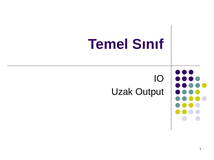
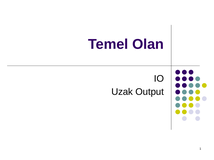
Sınıf: Sınıf -> Olan (148, 44)
